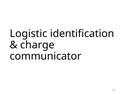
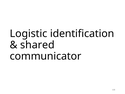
charge: charge -> shared (37, 45)
